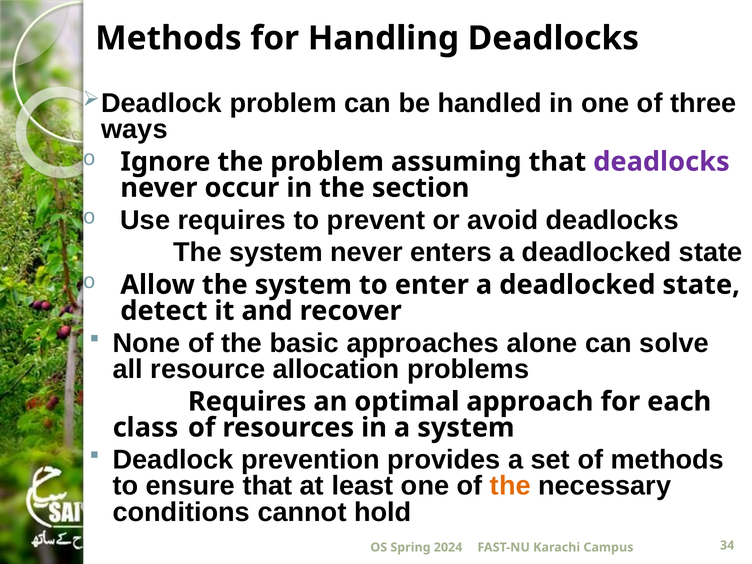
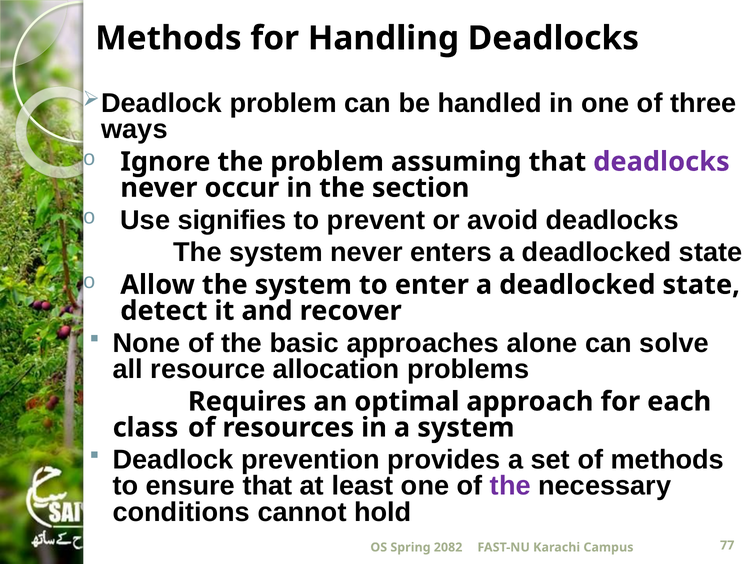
Use requires: requires -> signifies (232, 220)
the colour: orange -> purple (510, 486)
2024: 2024 -> 2082 (448, 547)
34: 34 -> 77 (727, 545)
